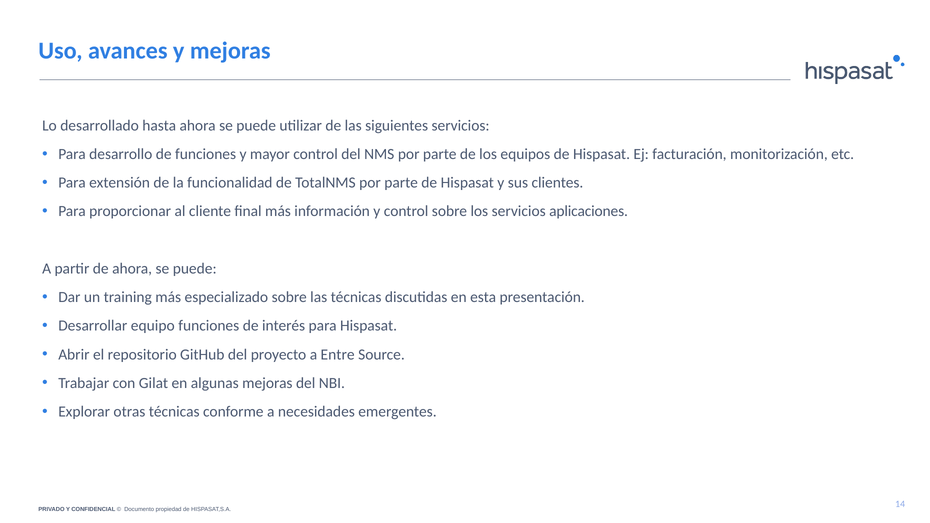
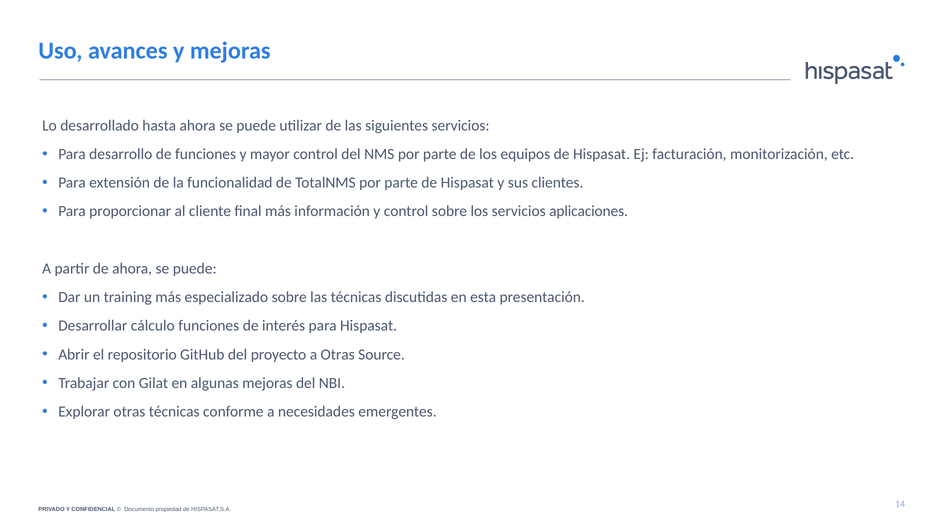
equipo: equipo -> cálculo (153, 326)
a Entre: Entre -> Otras (338, 354)
